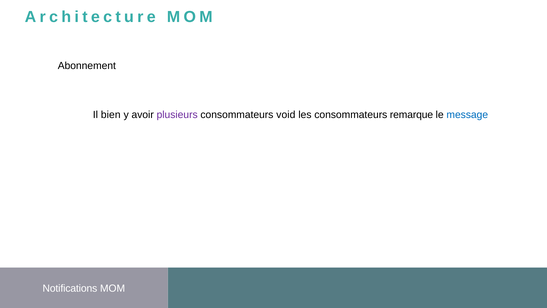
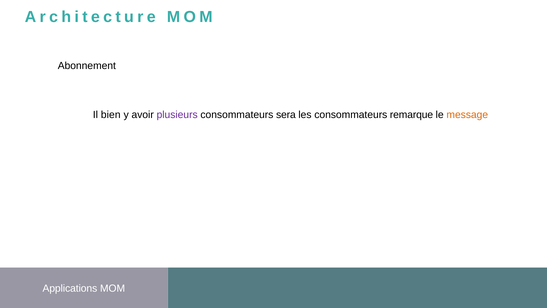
void: void -> sera (286, 115)
message colour: blue -> orange (467, 115)
Notifications: Notifications -> Applications (70, 288)
